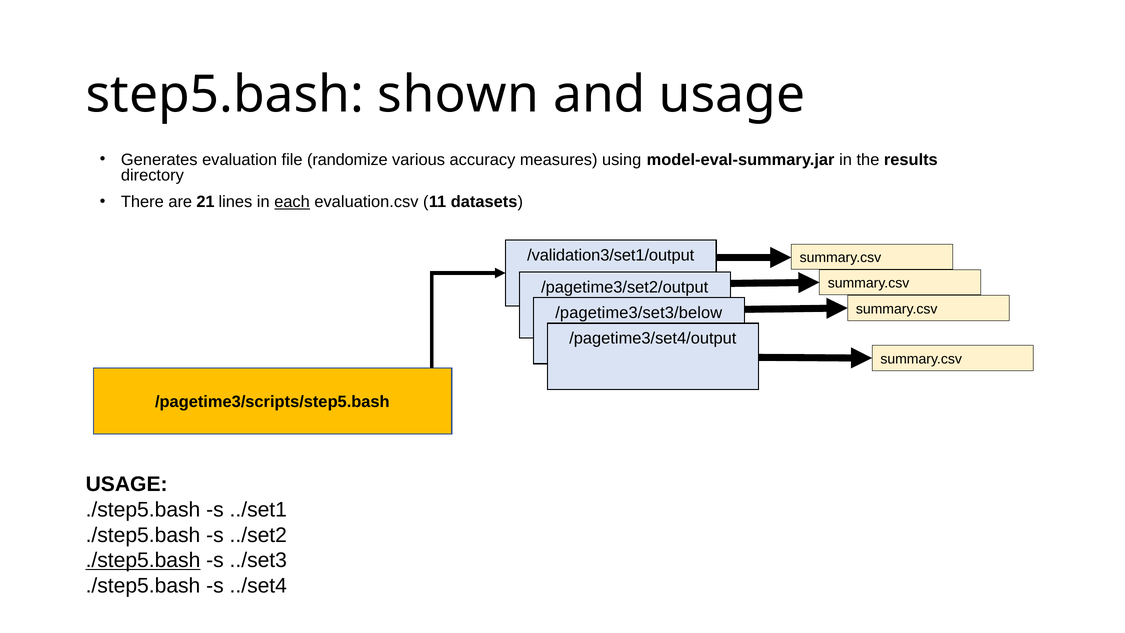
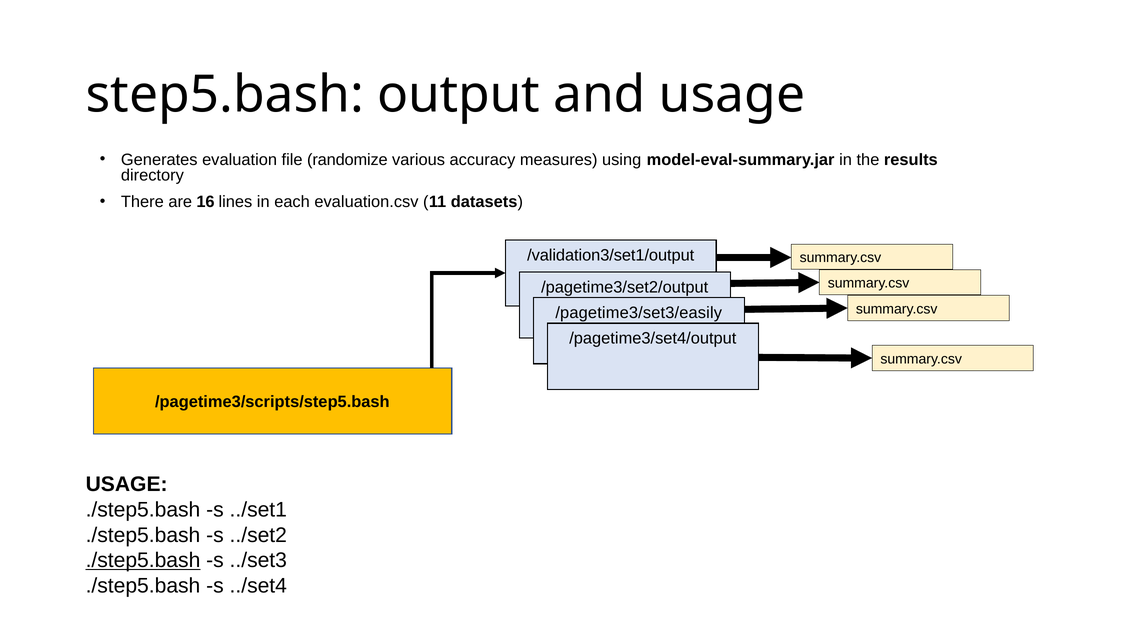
shown: shown -> output (459, 95)
21: 21 -> 16 (205, 202)
each underline: present -> none (292, 202)
/pagetime3/set3/below: /pagetime3/set3/below -> /pagetime3/set3/easily (639, 313)
